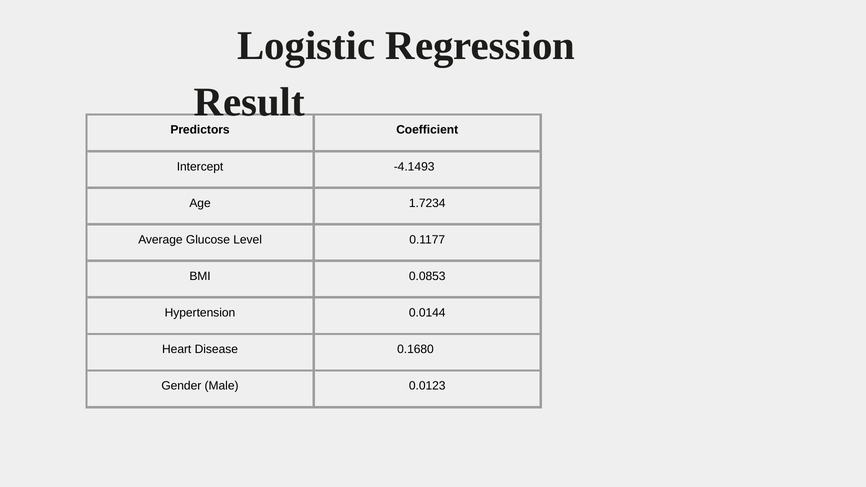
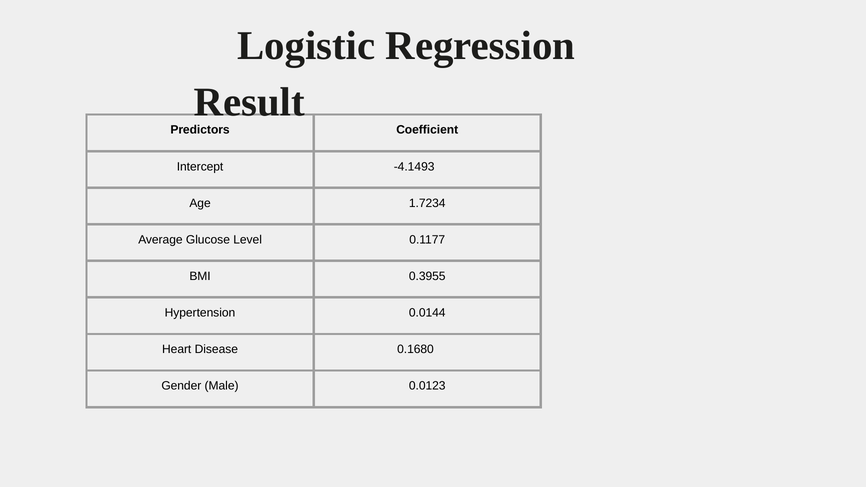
0.0853: 0.0853 -> 0.3955 (427, 276)
